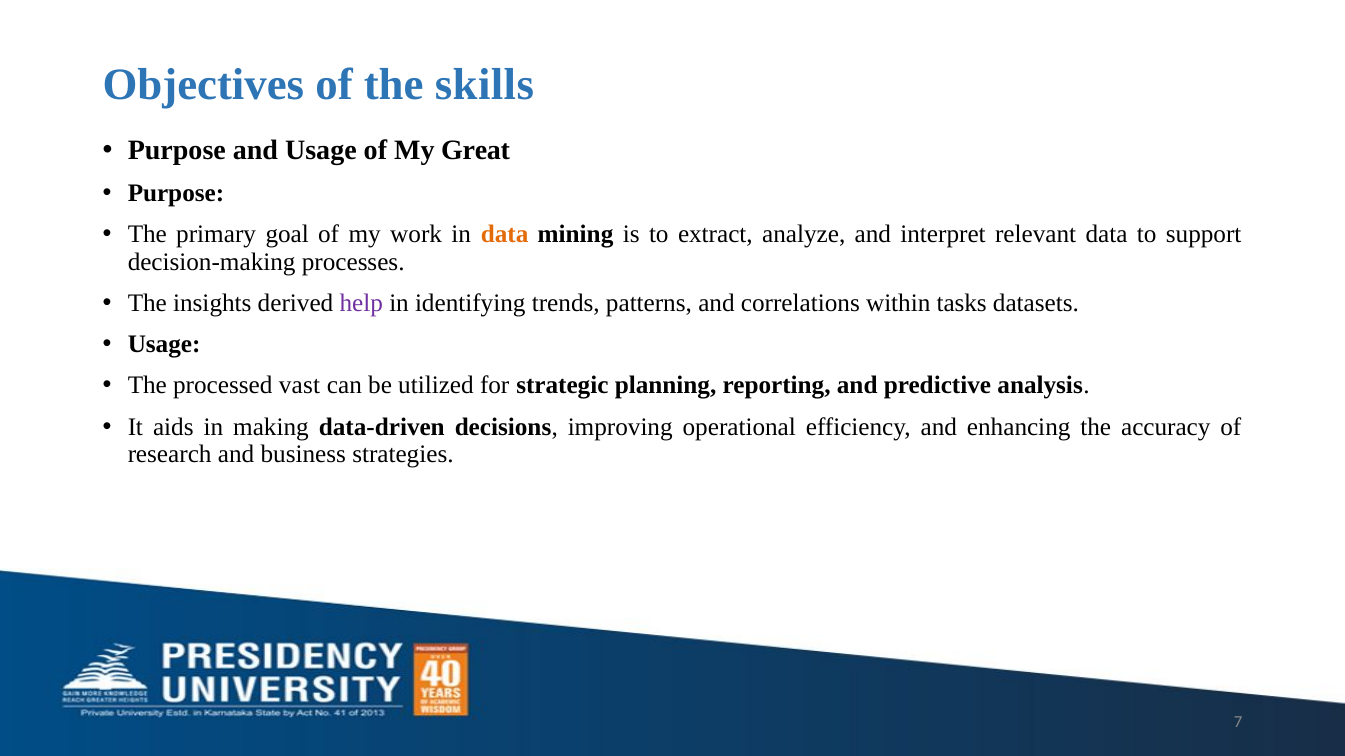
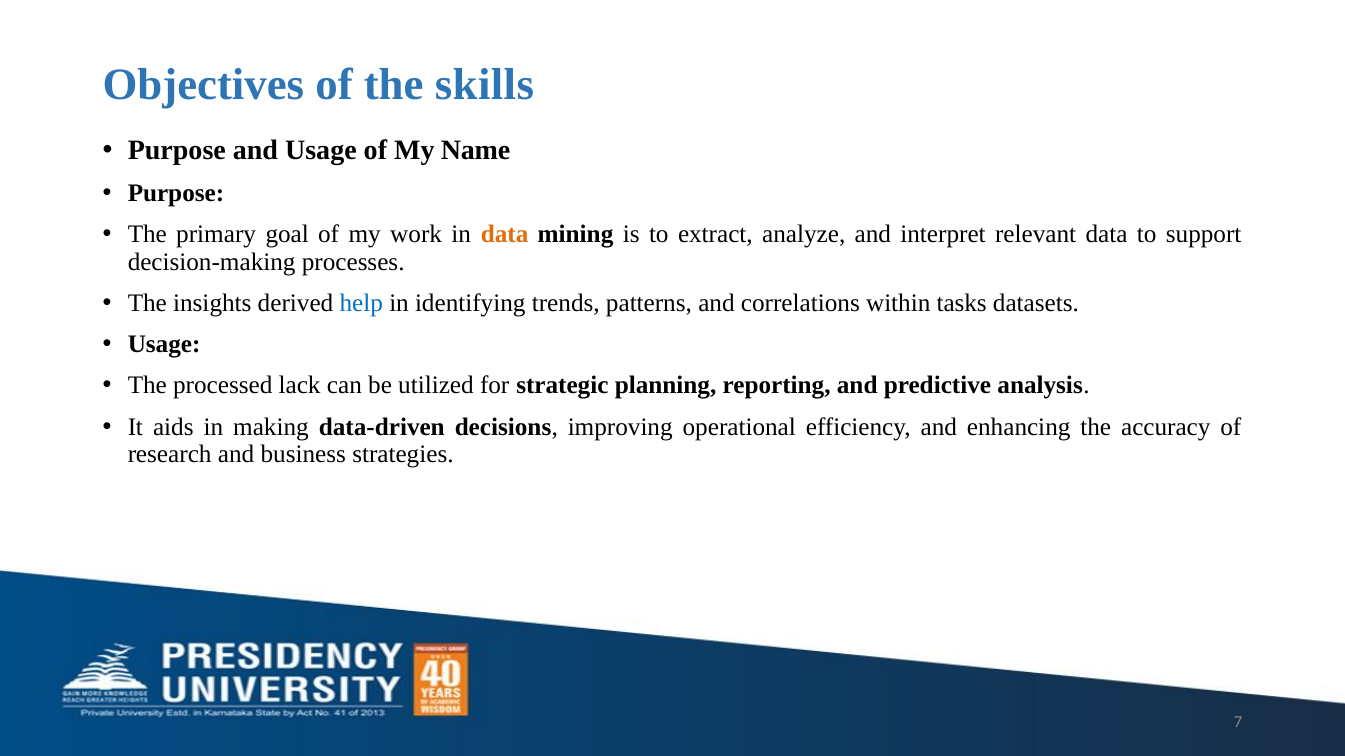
Great: Great -> Name (476, 151)
help colour: purple -> blue (361, 303)
vast: vast -> lack (300, 386)
